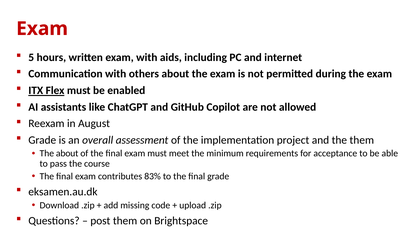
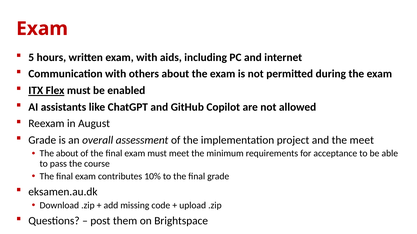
the them: them -> meet (362, 140)
83%: 83% -> 10% (153, 177)
